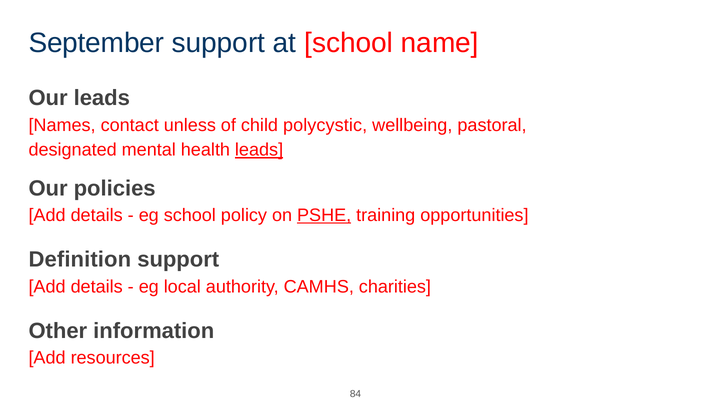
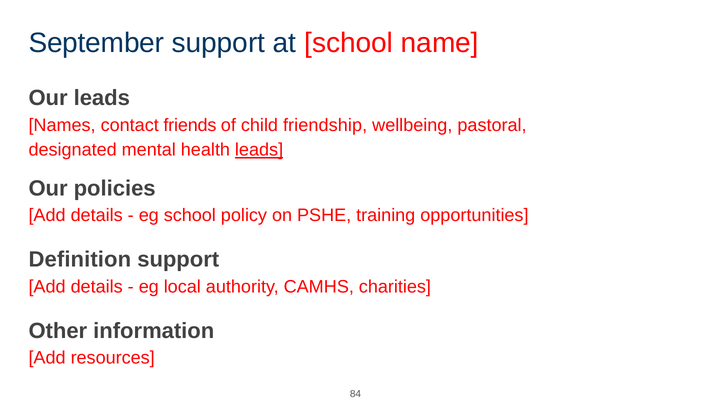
unless: unless -> friends (190, 125)
polycystic: polycystic -> friendship (325, 125)
PSHE underline: present -> none (324, 215)
